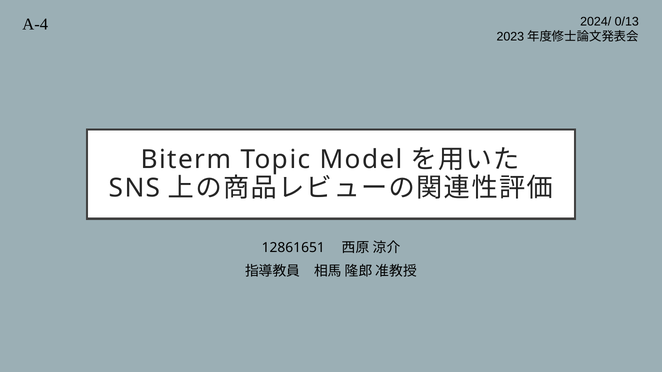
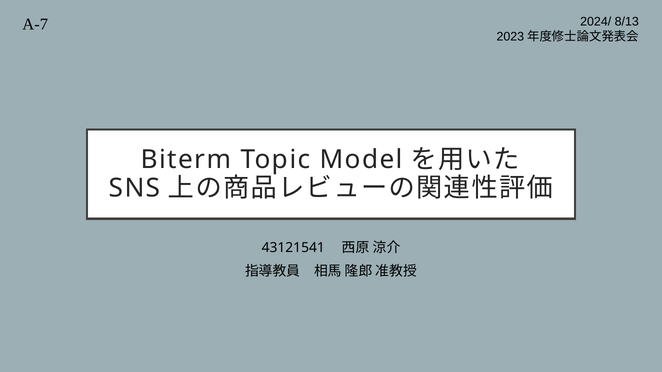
A-4: A-4 -> A-7 (35, 24)
0/13: 0/13 -> 8/13 (627, 22)
12861651: 12861651 -> 43121541 (293, 248)
